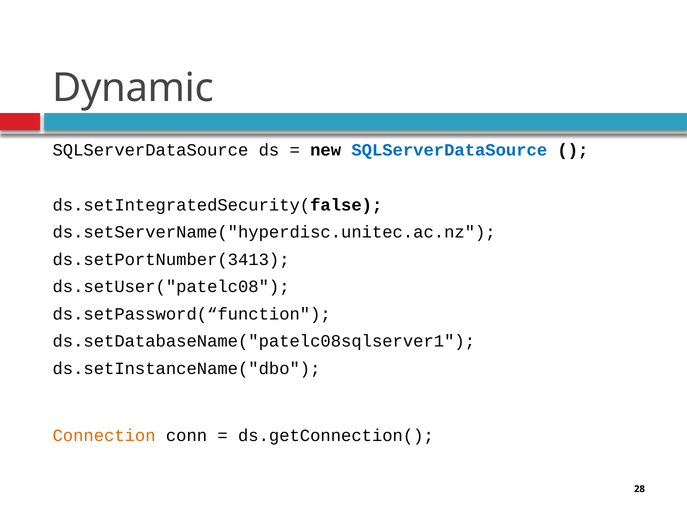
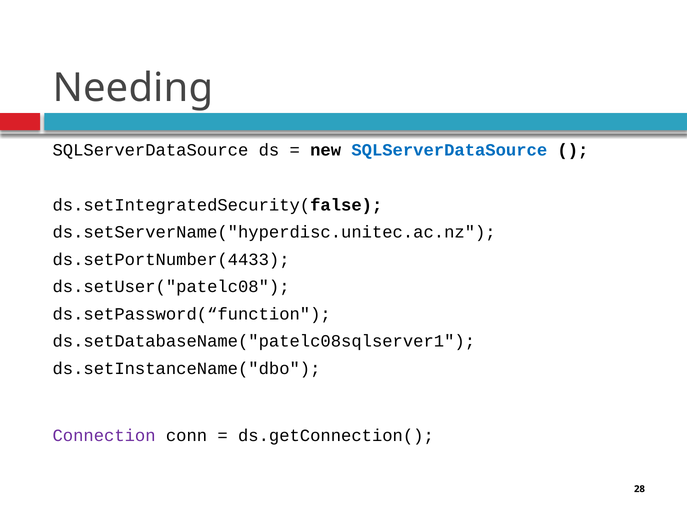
Dynamic: Dynamic -> Needing (133, 88)
ds.setPortNumber(3413: ds.setPortNumber(3413 -> ds.setPortNumber(4433 (171, 260)
Connection colour: orange -> purple (104, 436)
